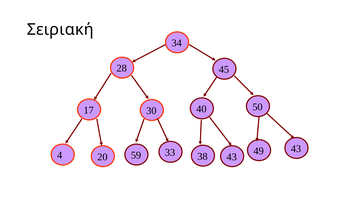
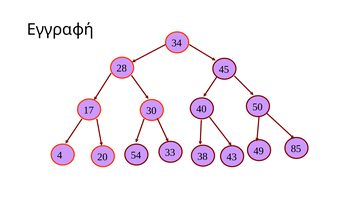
Σειριακή: Σειριακή -> Εγγραφή (60, 30)
33 43: 43 -> 85 (296, 149)
59: 59 -> 54 (136, 155)
